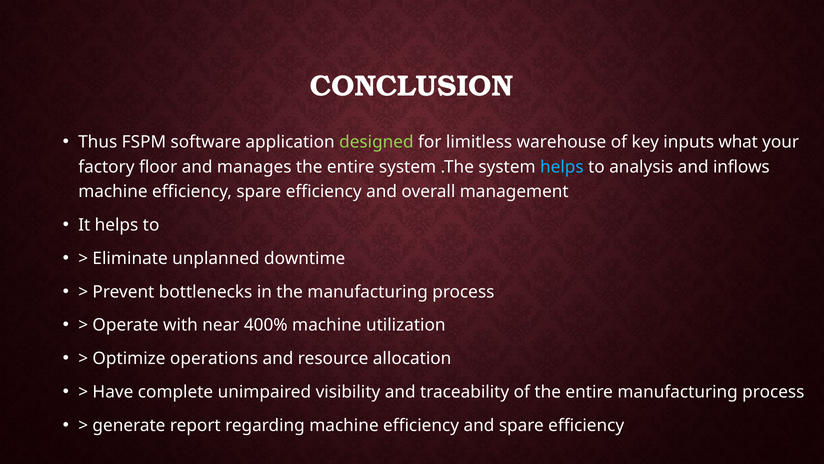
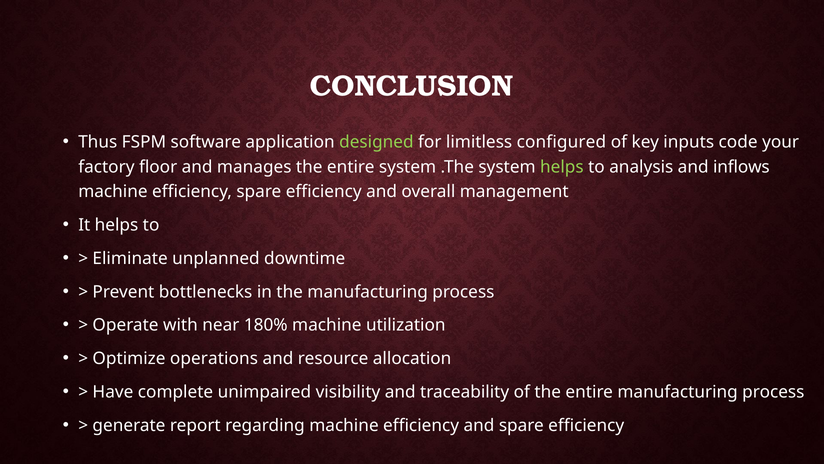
warehouse: warehouse -> configured (561, 142)
what: what -> code (738, 142)
helps colour: light blue -> light green (562, 167)
400%: 400% -> 180% (266, 325)
